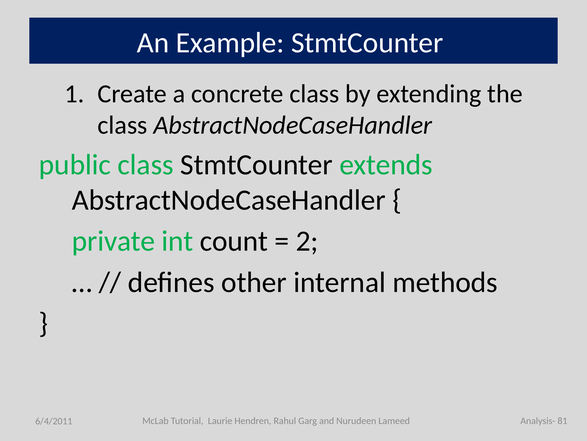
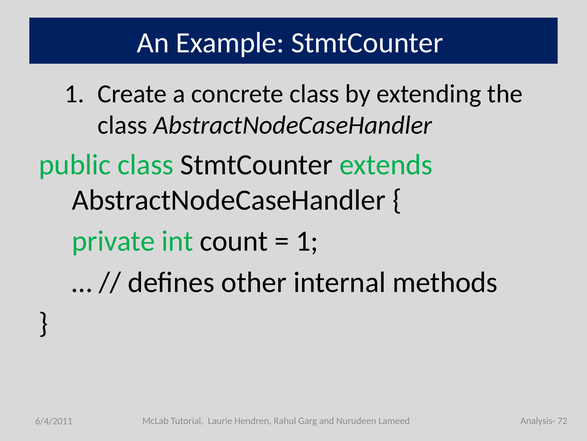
2: 2 -> 1 (307, 241)
81: 81 -> 72 (562, 420)
